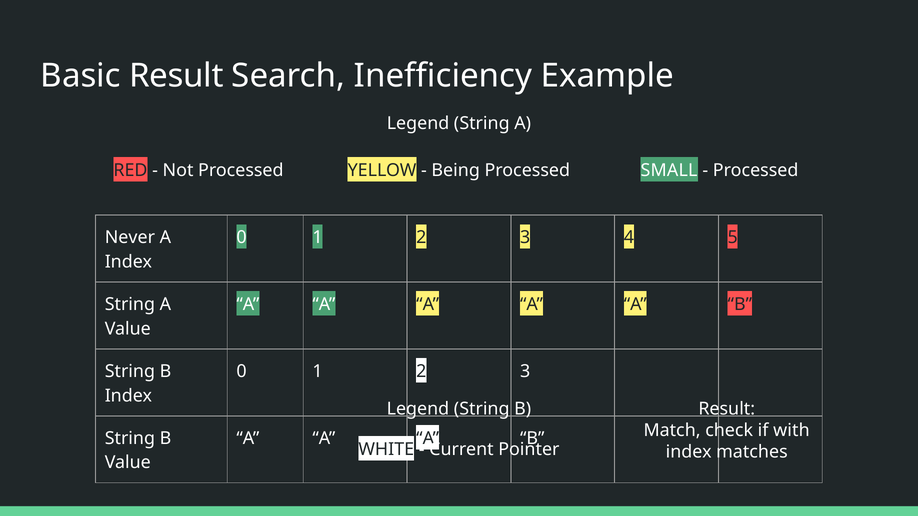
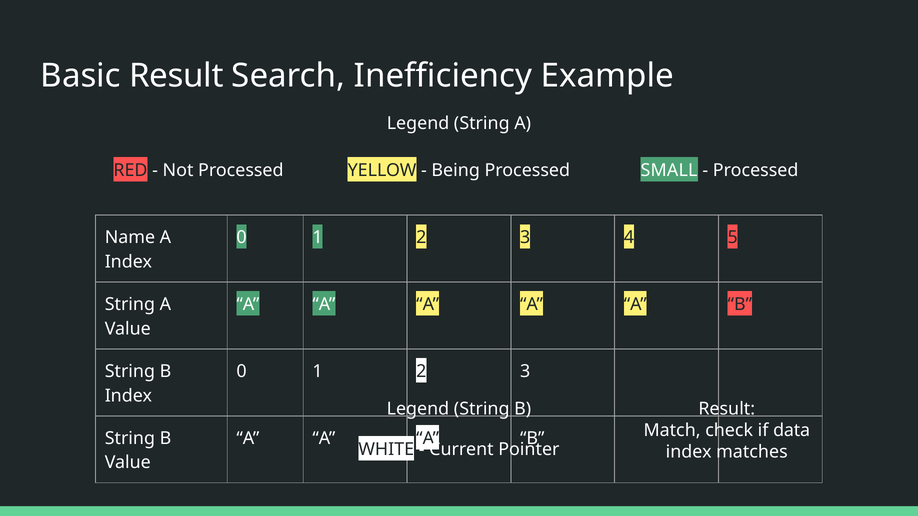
Never: Never -> Name (130, 238)
with: with -> data (792, 431)
